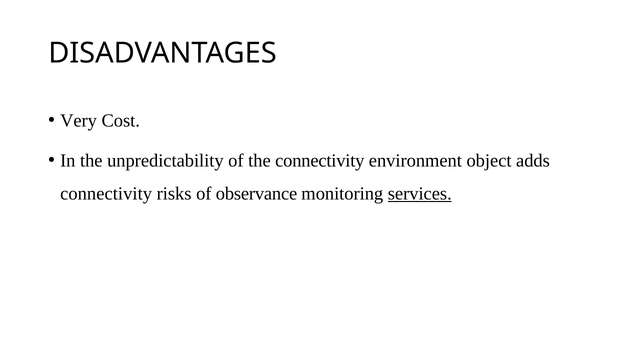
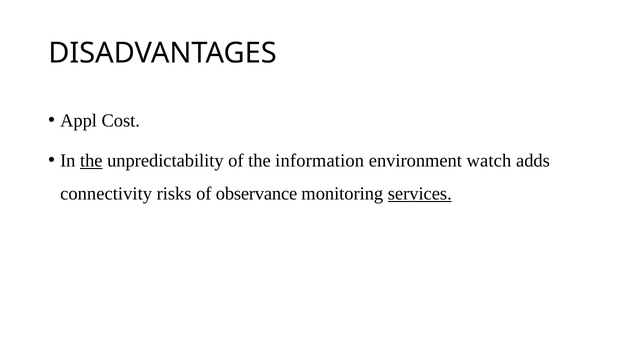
Very: Very -> Appl (79, 121)
the underline: none -> present (91, 160)
the connectivity: connectivity -> information (320, 160)
object: object -> watch (489, 160)
